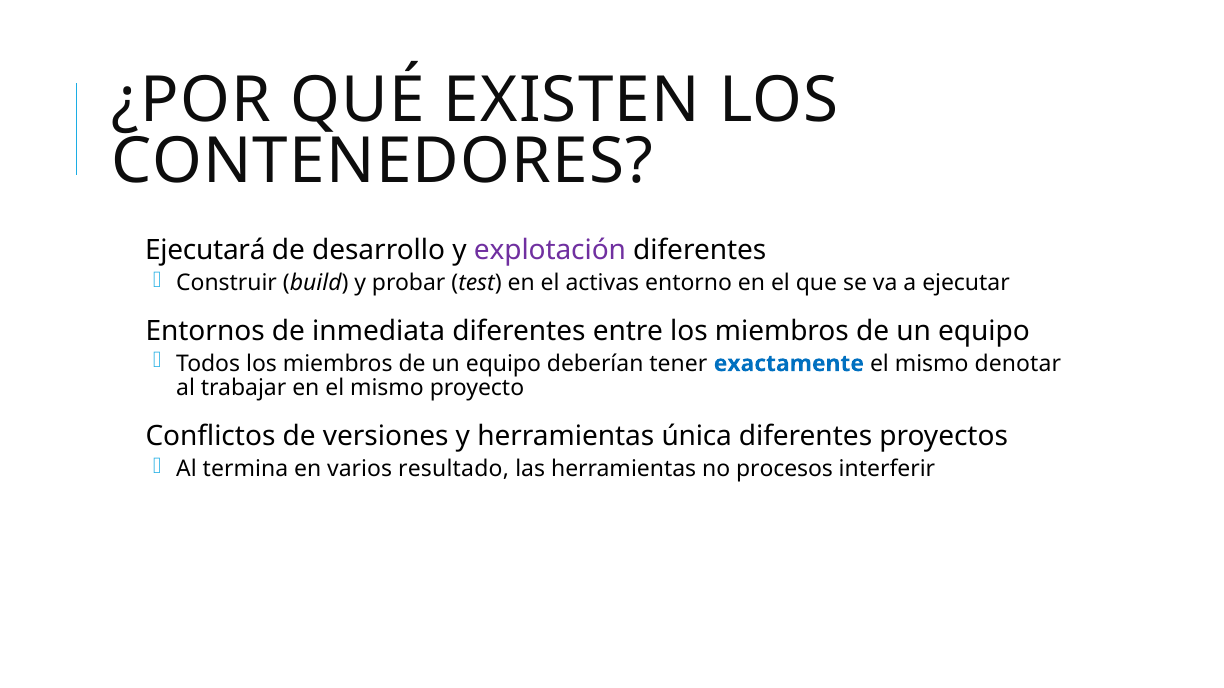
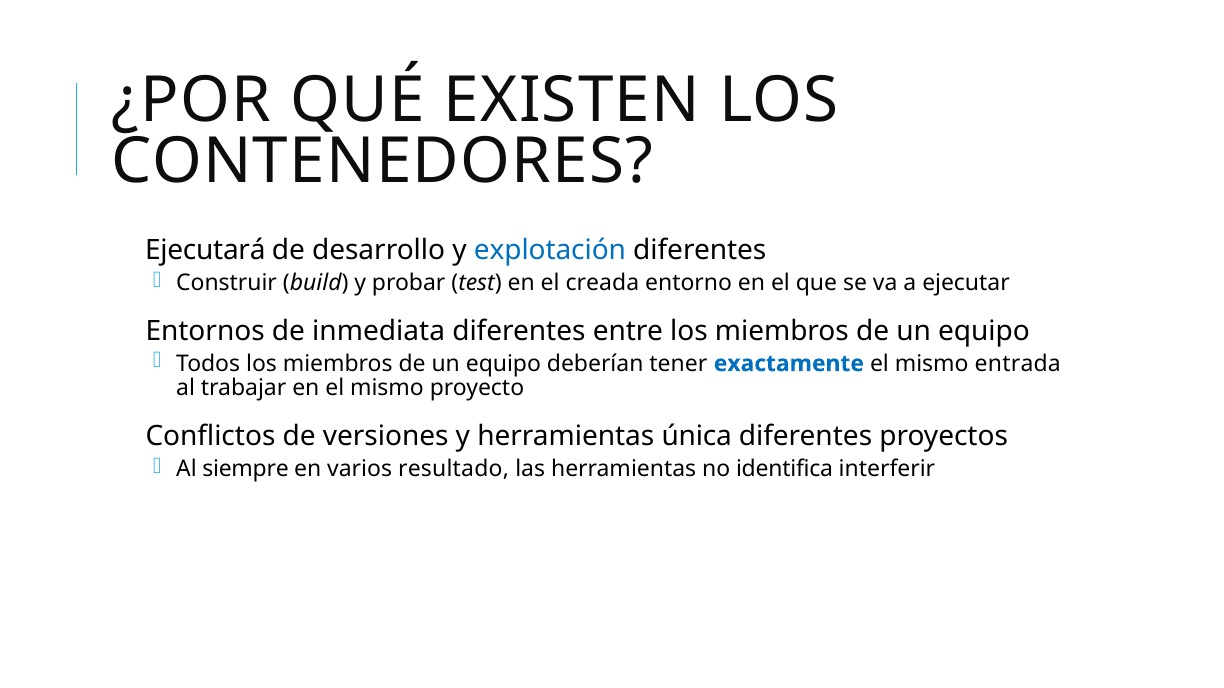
explotación colour: purple -> blue (550, 251)
activas: activas -> creada (602, 283)
denotar: denotar -> entrada (1018, 364)
termina: termina -> siempre (246, 469)
procesos: procesos -> identifica (785, 469)
